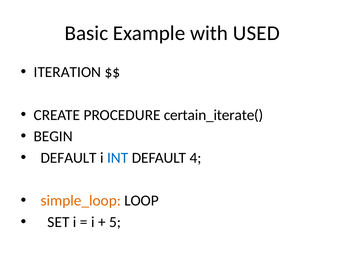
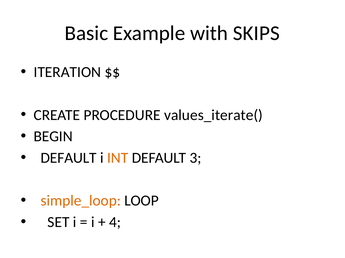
with USED: USED -> SKIPS (256, 33)
certain_iterate(: certain_iterate( -> values_iterate( (213, 115)
INT colour: blue -> orange (118, 158)
DEFAULT 4: 4 -> 3 (196, 158)
5: 5 -> 4 (115, 223)
